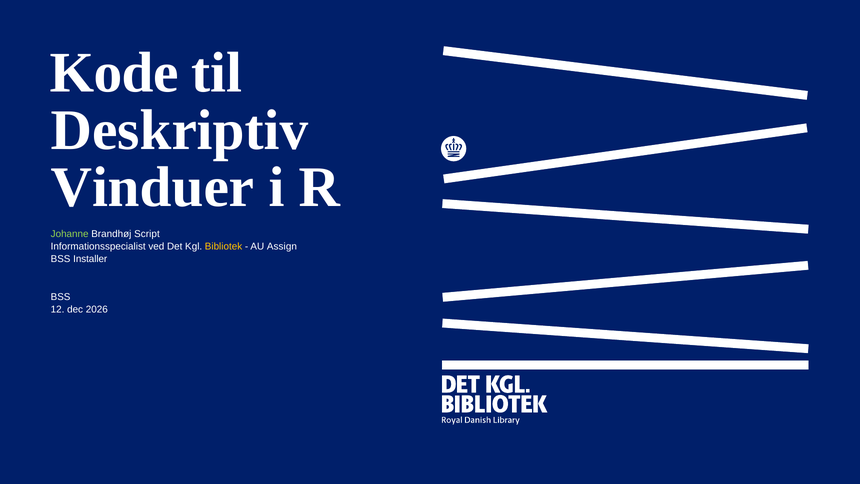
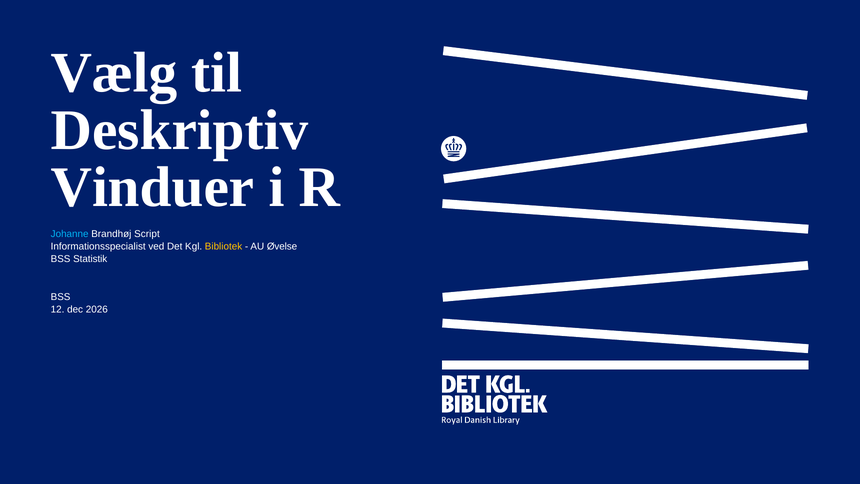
Kode: Kode -> Vælg (114, 73)
Johanne colour: light green -> light blue (70, 234)
Assign: Assign -> Øvelse (282, 246)
Installer: Installer -> Statistik (90, 259)
